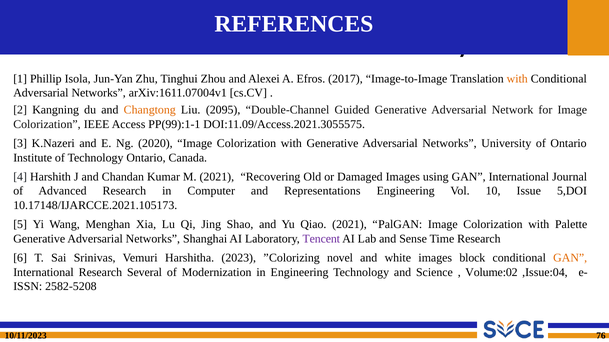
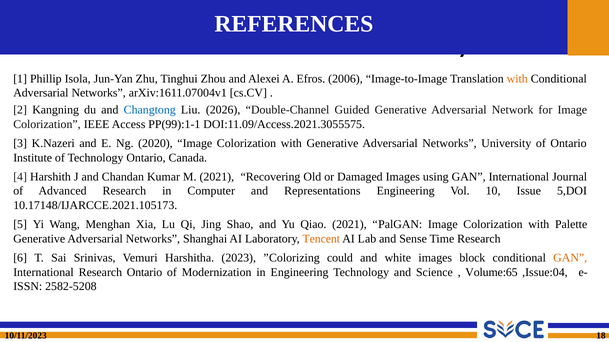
2017: 2017 -> 2006 (345, 79)
Changtong colour: orange -> blue (150, 110)
2095: 2095 -> 2026 (223, 110)
Tencent colour: purple -> orange (321, 239)
novel: novel -> could (340, 258)
Research Several: Several -> Ontario (145, 273)
Volume:02: Volume:02 -> Volume:65 (491, 273)
76: 76 -> 18 (601, 336)
